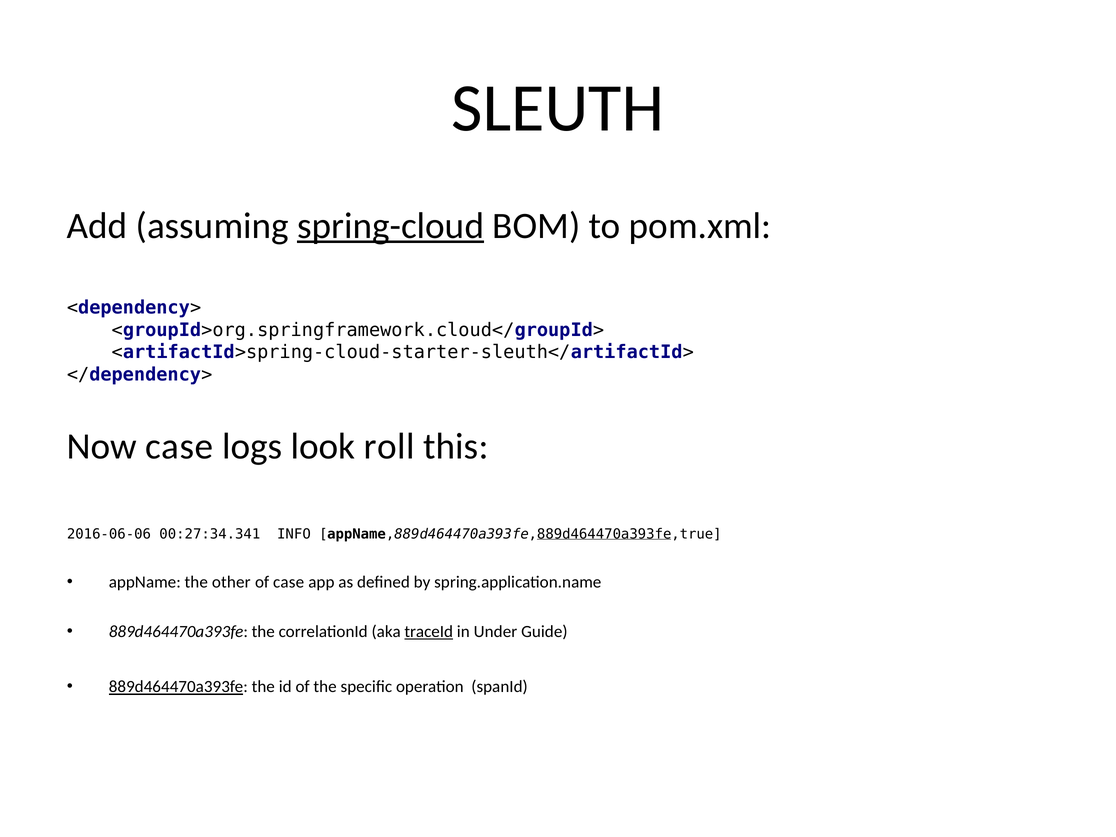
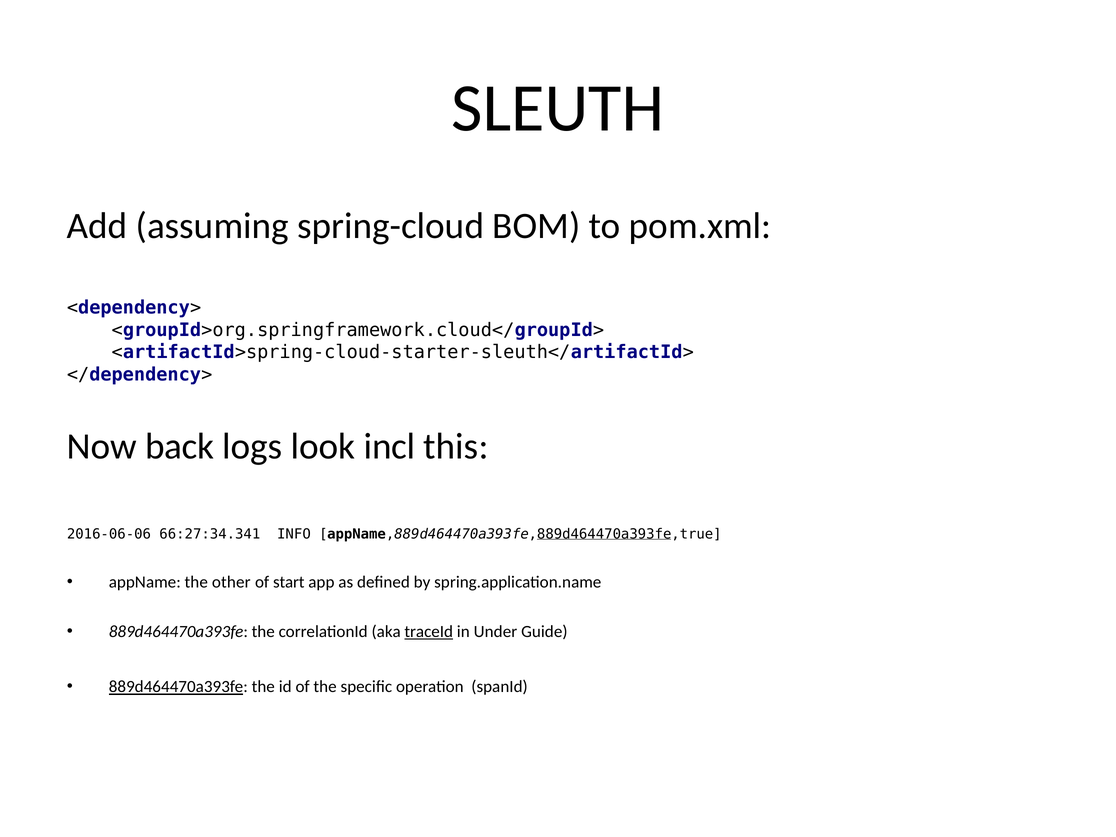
spring-cloud underline: present -> none (391, 226)
Now case: case -> back (180, 447)
roll: roll -> incl (390, 447)
00:27:34.341: 00:27:34.341 -> 66:27:34.341 (210, 534)
of case: case -> start (289, 582)
